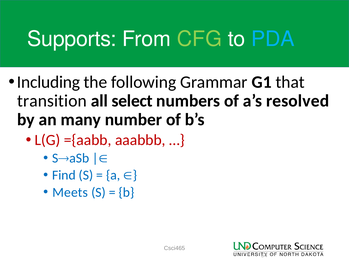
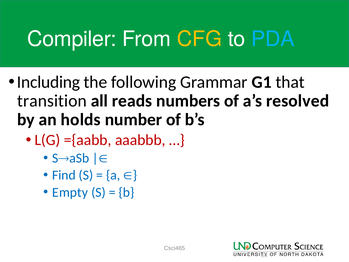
Supports: Supports -> Compiler (72, 39)
CFG colour: light green -> yellow (199, 39)
select: select -> reads (132, 101)
many: many -> holds (81, 120)
Meets: Meets -> Empty (70, 192)
